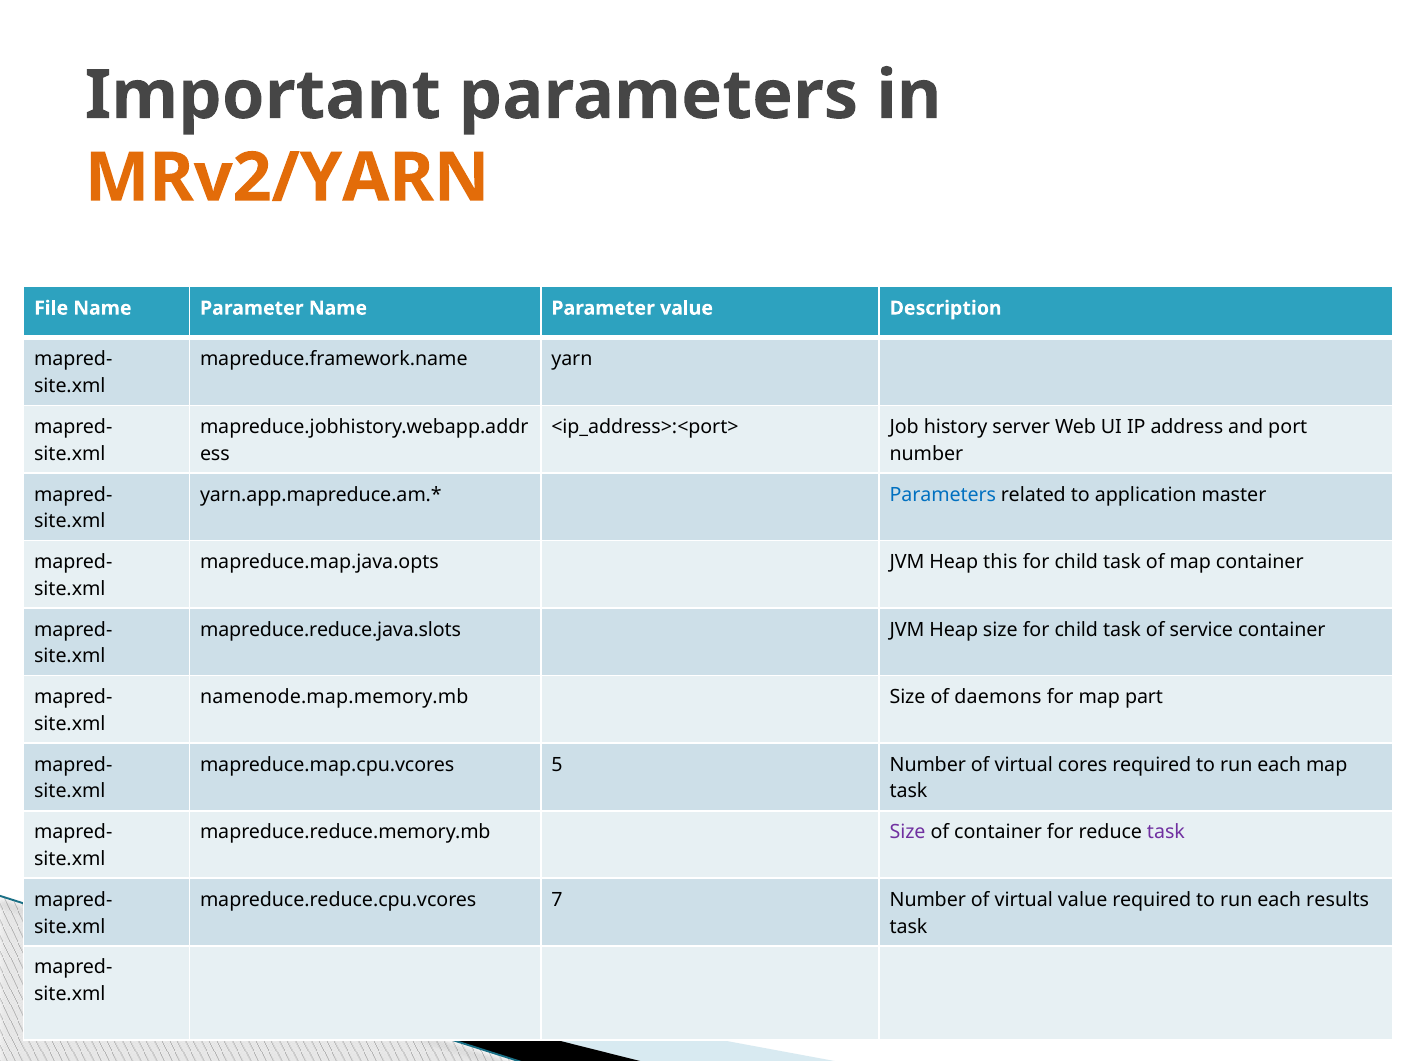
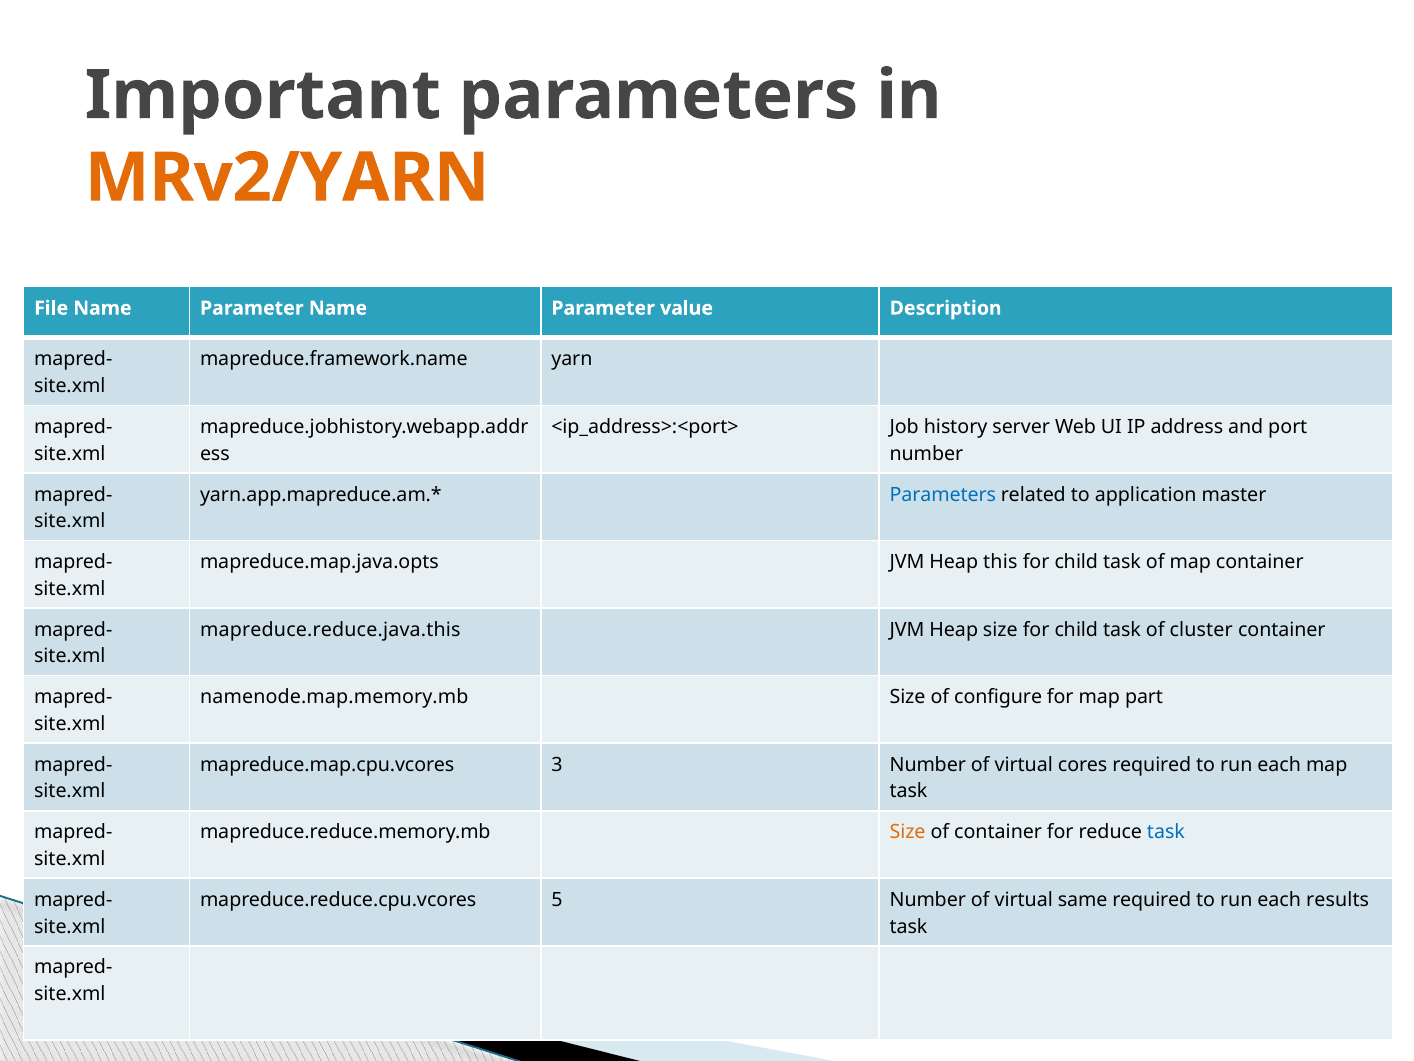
mapreduce.reduce.java.slots: mapreduce.reduce.java.slots -> mapreduce.reduce.java.this (330, 629)
service: service -> cluster (1201, 629)
daemons: daemons -> configure (998, 697)
5: 5 -> 3 (557, 764)
Size colour: purple -> orange (908, 832)
task colour: purple -> blue (1166, 832)
7: 7 -> 5 (557, 899)
virtual value: value -> same (1083, 899)
